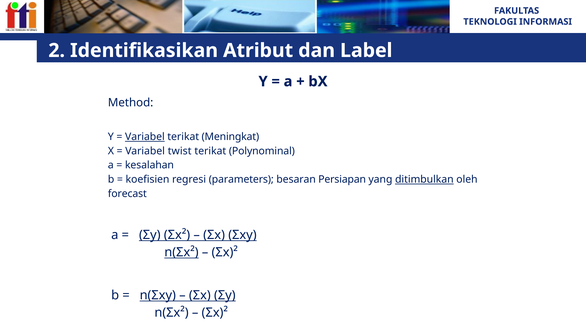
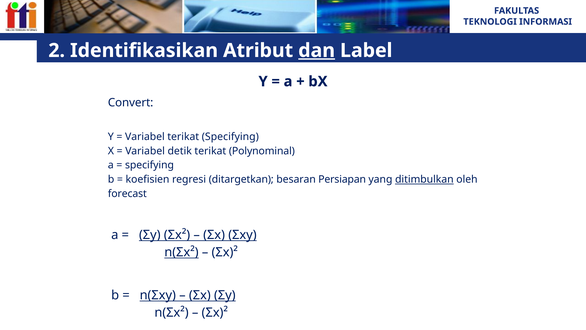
dan underline: none -> present (317, 50)
Method: Method -> Convert (131, 103)
Variabel underline: present -> none (145, 137)
terikat Meningkat: Meningkat -> Specifying (230, 137)
twist: twist -> detik (180, 151)
kesalahan: kesalahan -> specifying (149, 165)
parameters: parameters -> ditargetkan (241, 179)
